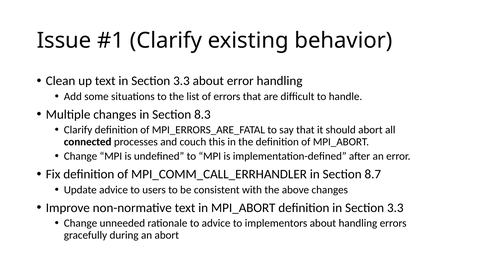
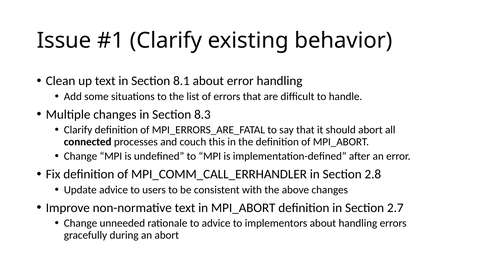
text in Section 3.3: 3.3 -> 8.1 (181, 81)
8.7: 8.7 -> 2.8 (373, 174)
definition in Section 3.3: 3.3 -> 2.7 (395, 208)
